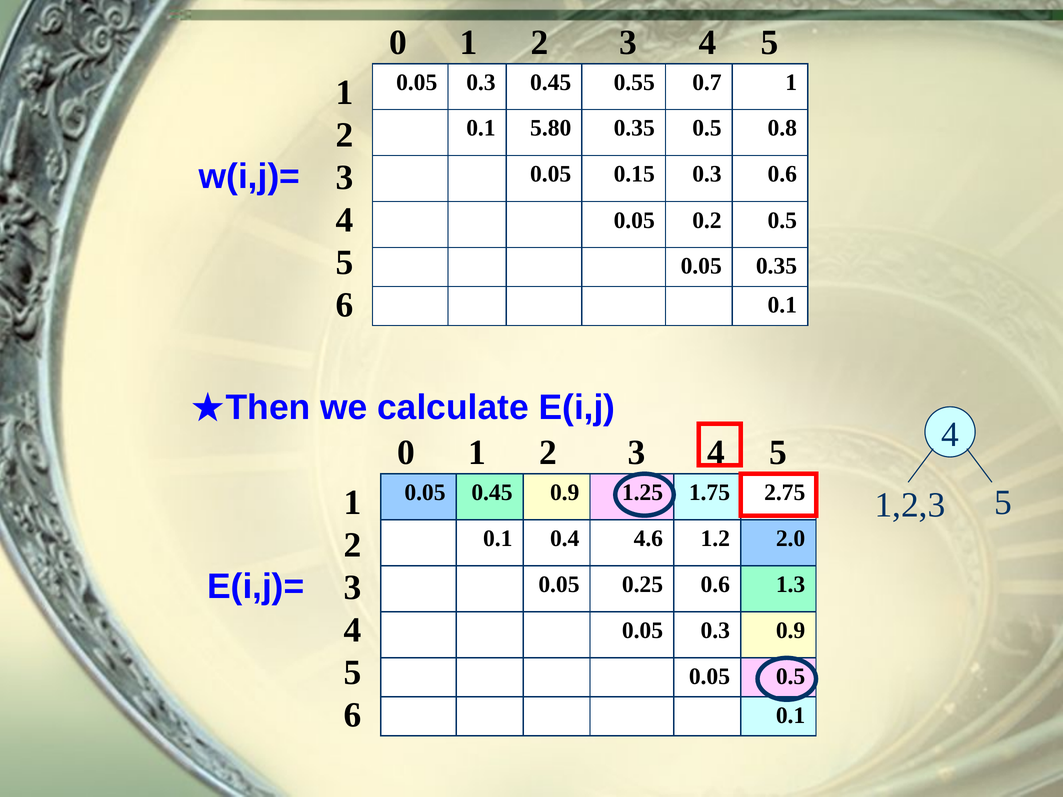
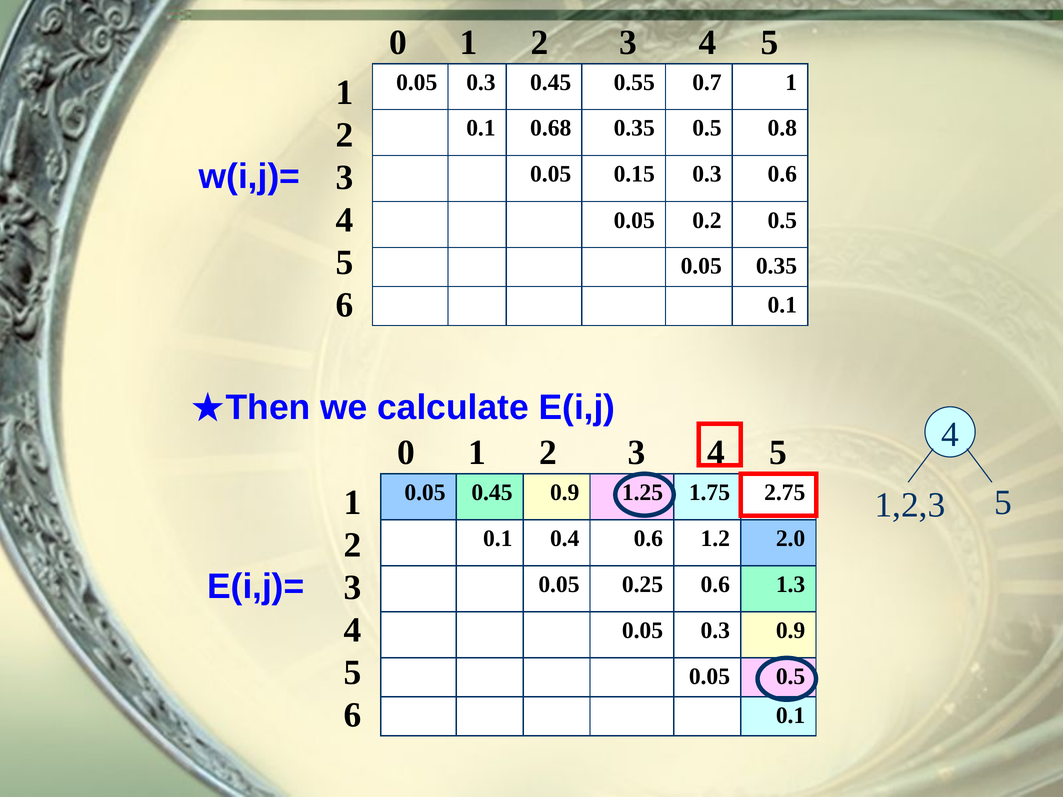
5.80: 5.80 -> 0.68 (551, 128)
0.4 4.6: 4.6 -> 0.6 (648, 538)
